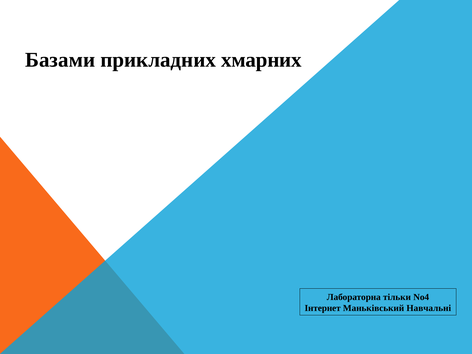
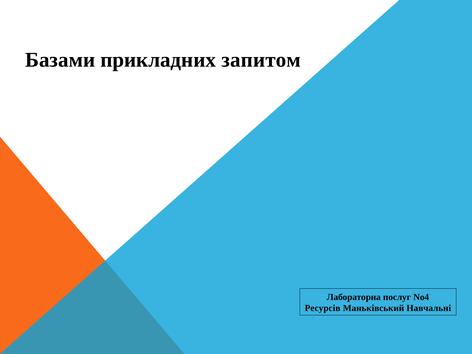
хмарних: хмарних -> запитом (261, 60)
тільки: тільки -> послуг (397, 297)
Інтернет: Інтернет -> Ресурсів (323, 308)
